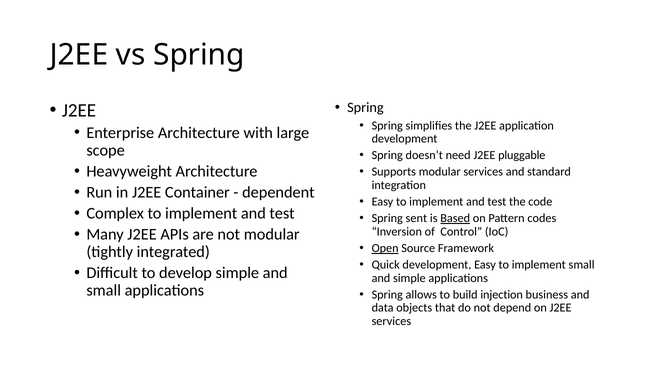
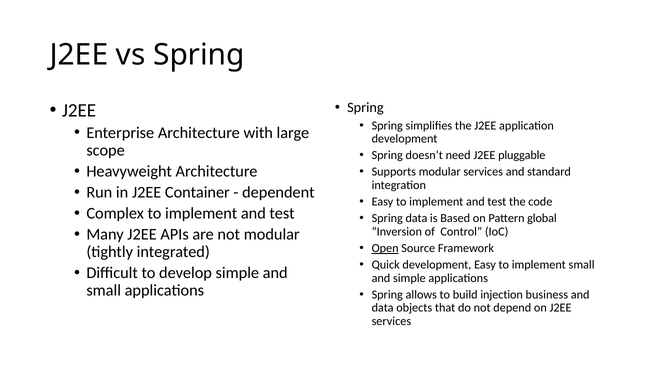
Spring sent: sent -> data (416, 218)
Based underline: present -> none (455, 218)
codes: codes -> global (542, 218)
